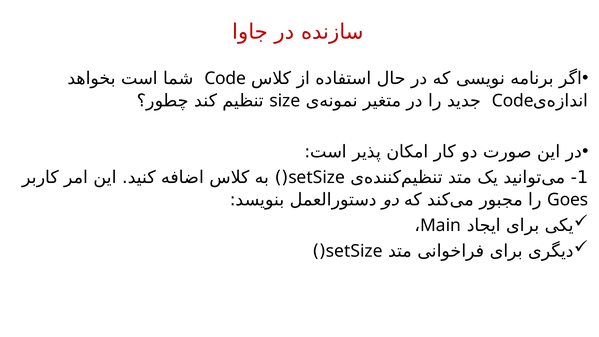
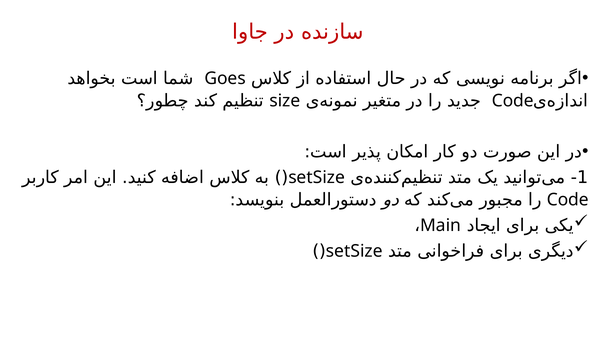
Code: Code -> Goes (225, 78)
Goes: Goes -> Code (568, 200)
